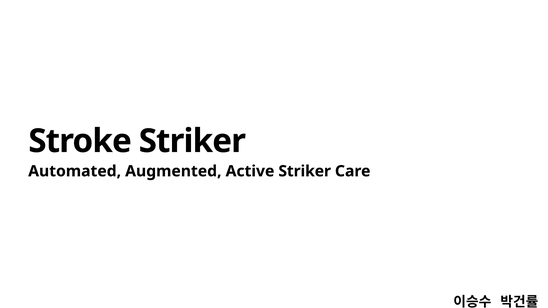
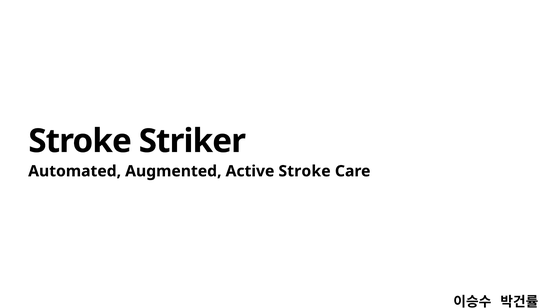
Active Striker: Striker -> Stroke (305, 171)
